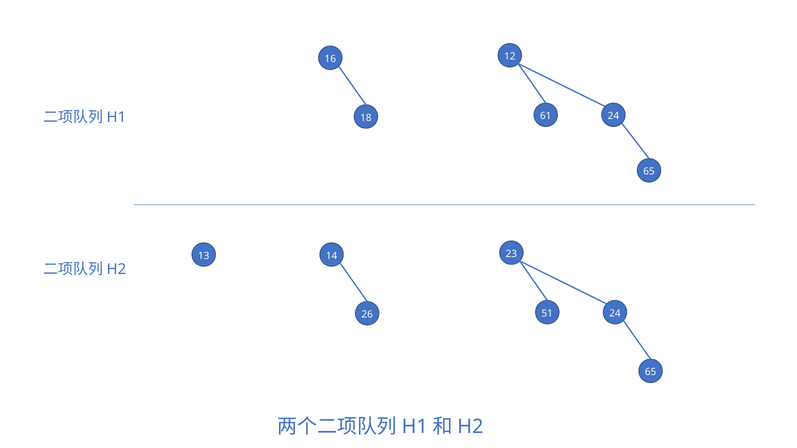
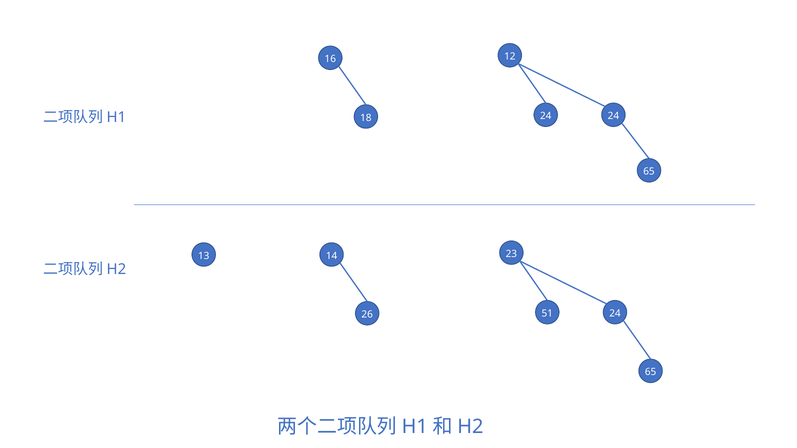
18 61: 61 -> 24 (546, 116)
